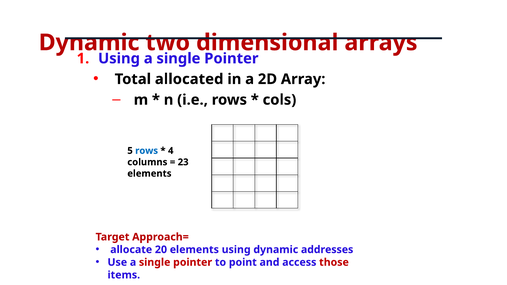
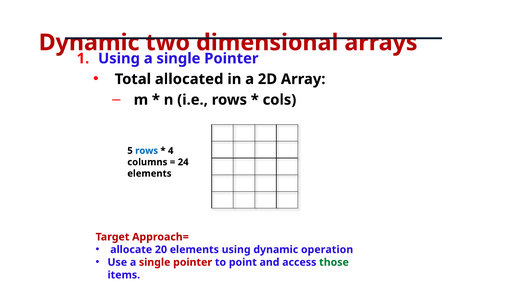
23: 23 -> 24 (183, 162)
addresses: addresses -> operation (327, 250)
those colour: red -> green (334, 262)
